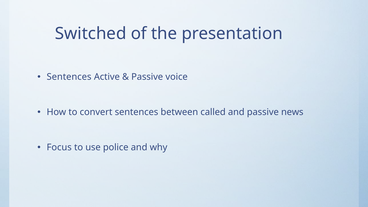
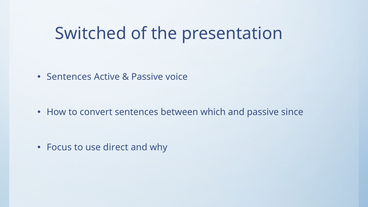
called: called -> which (213, 112)
news: news -> since (292, 112)
police: police -> direct (116, 147)
